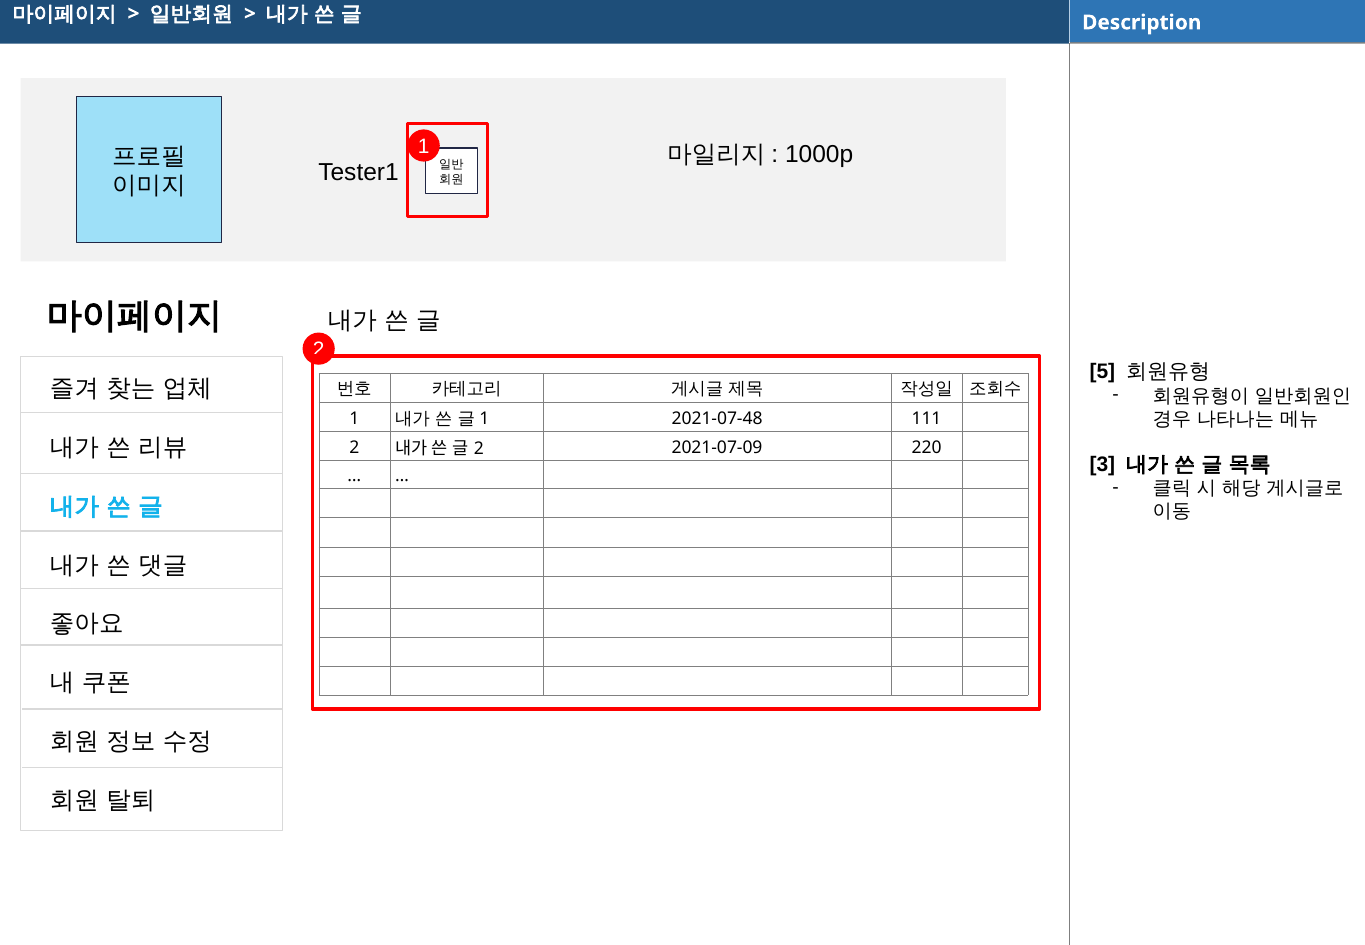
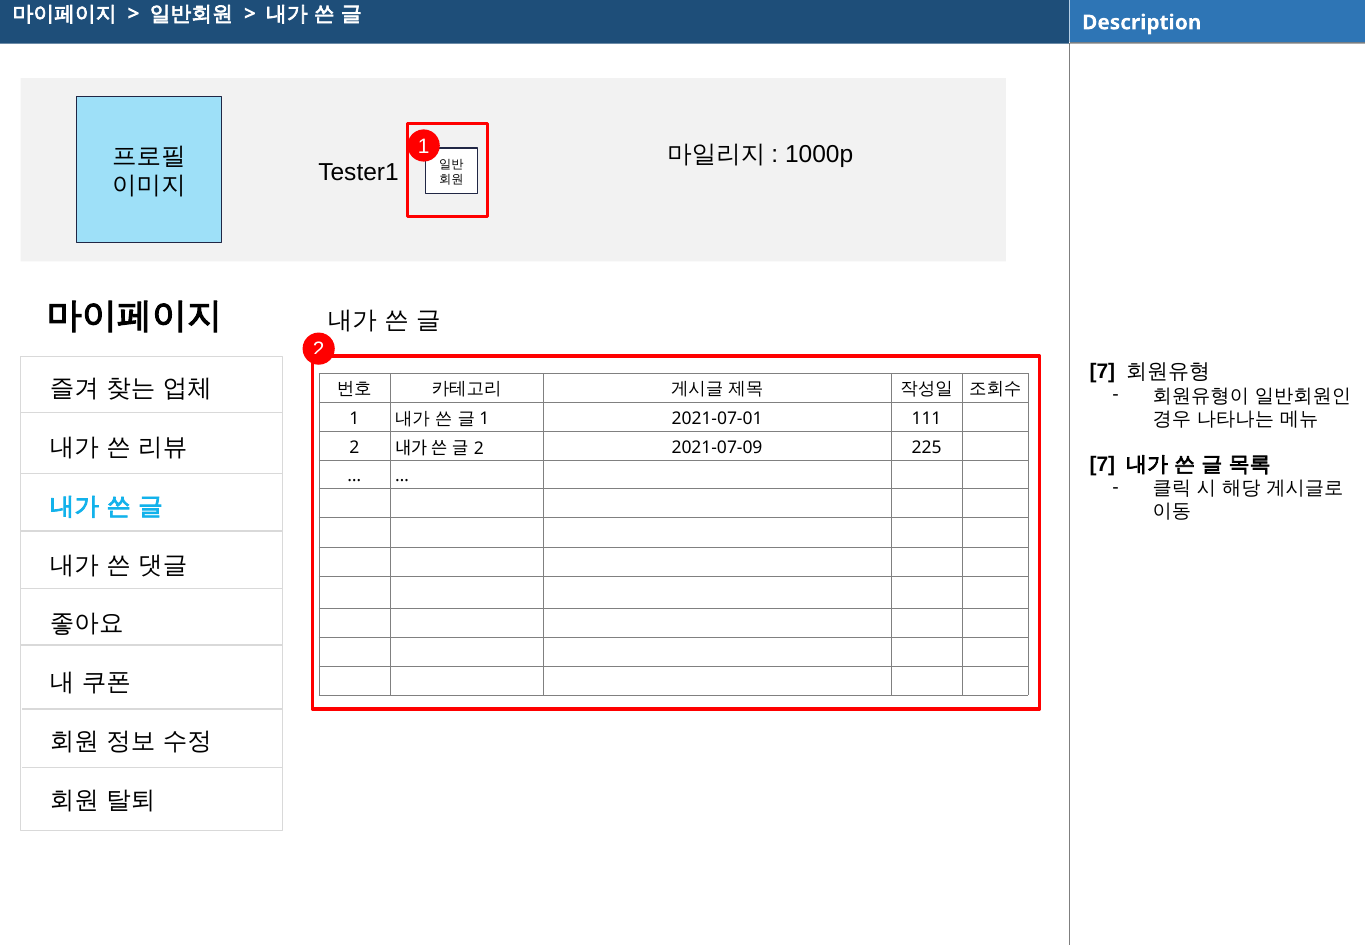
5: 5 -> 7 (1102, 372)
2021-07-48: 2021-07-48 -> 2021-07-01 (717, 419)
220: 220 -> 225 (927, 448)
3: 3 -> 7 (1102, 464)
